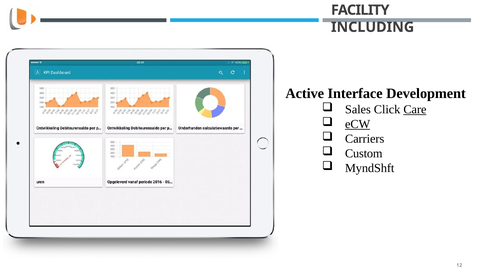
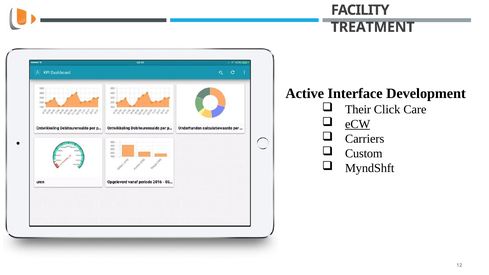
INCLUDING: INCLUDING -> TREATMENT (373, 27)
Sales: Sales -> Their (358, 109)
Care underline: present -> none (415, 109)
